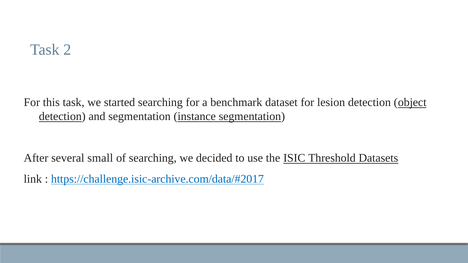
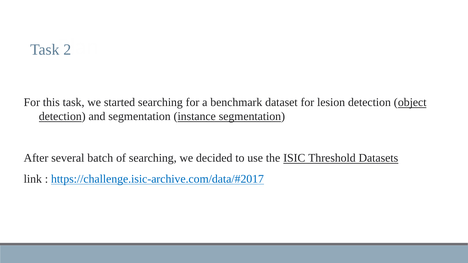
small: small -> batch (100, 158)
